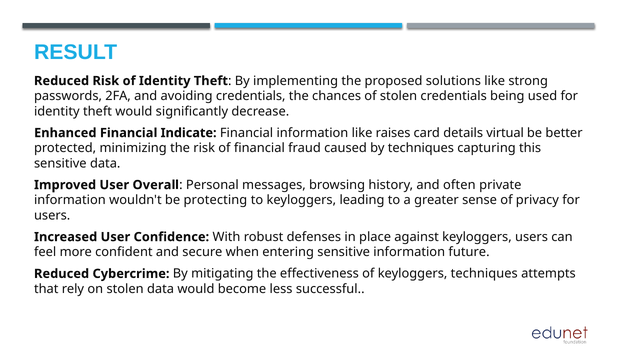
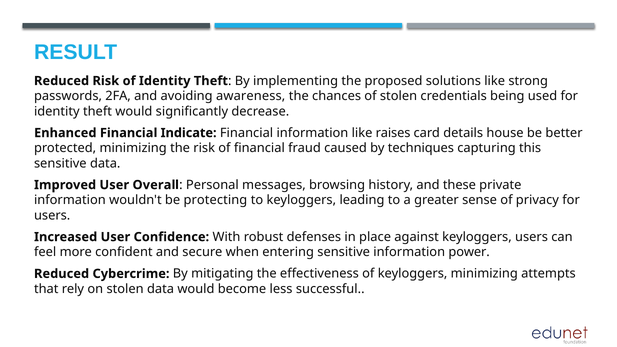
avoiding credentials: credentials -> awareness (251, 96)
virtual: virtual -> house (505, 133)
often: often -> these (459, 185)
future: future -> power (469, 252)
keyloggers techniques: techniques -> minimizing (484, 274)
